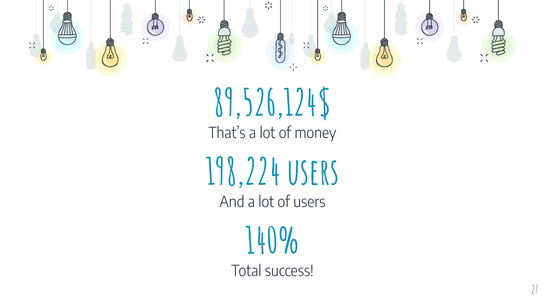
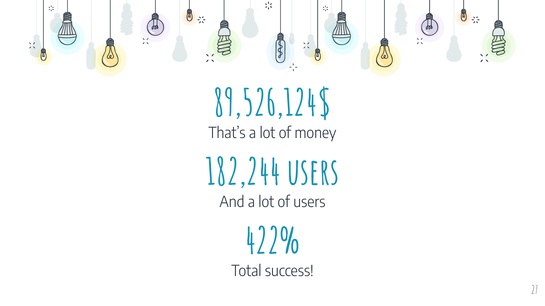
198,224: 198,224 -> 182,244 (243, 173)
140%: 140% -> 422% (273, 242)
